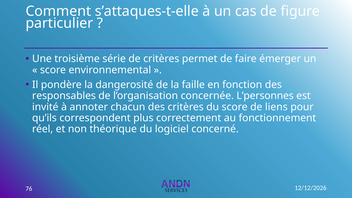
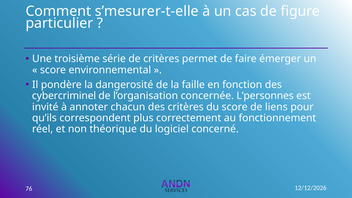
s’attaques-t-elle: s’attaques-t-elle -> s’mesurer-t-elle (147, 11)
responsables: responsables -> cybercriminel (64, 96)
